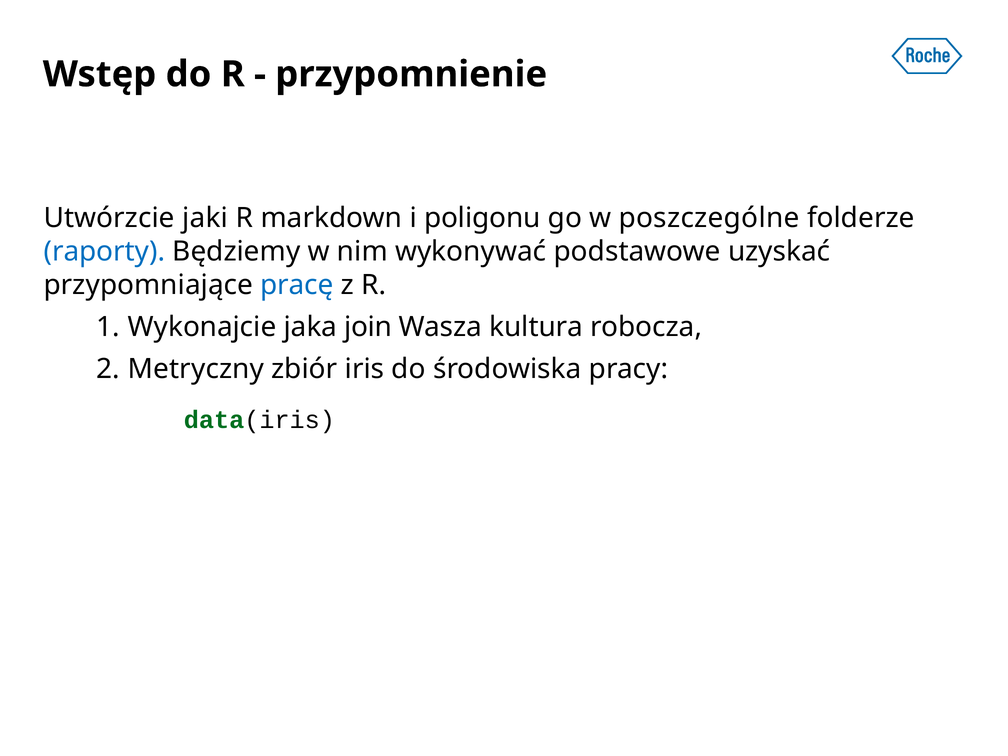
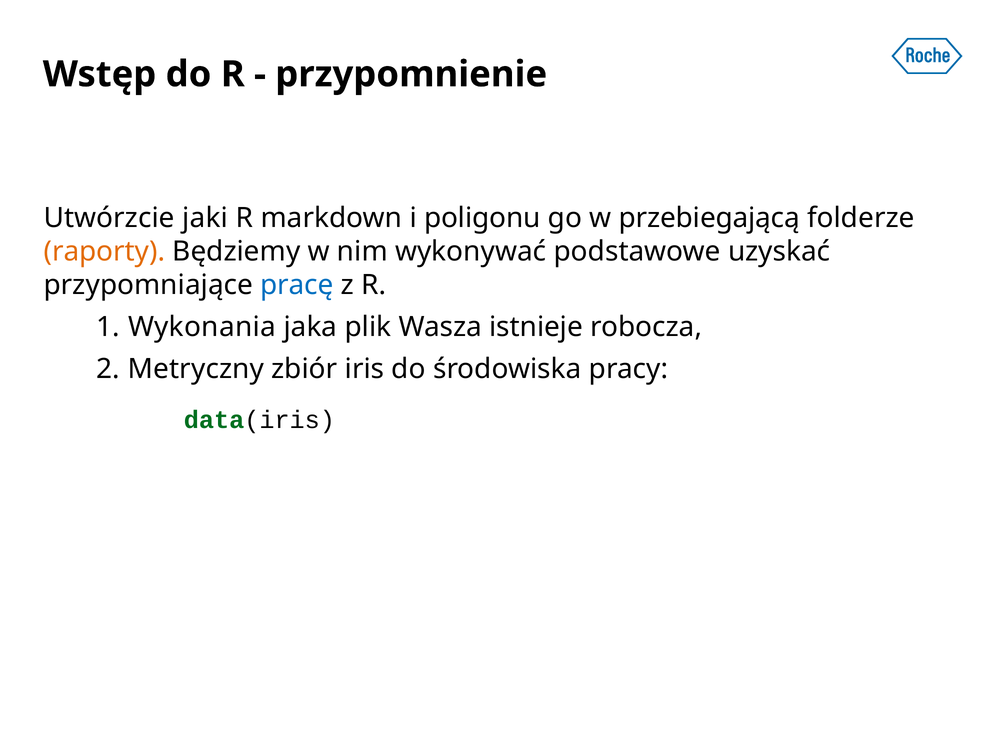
poszczególne: poszczególne -> przebiegającą (709, 218)
raporty colour: blue -> orange (104, 252)
Wykonajcie: Wykonajcie -> Wykonania (202, 327)
join: join -> plik (368, 327)
kultura: kultura -> istnieje (536, 327)
